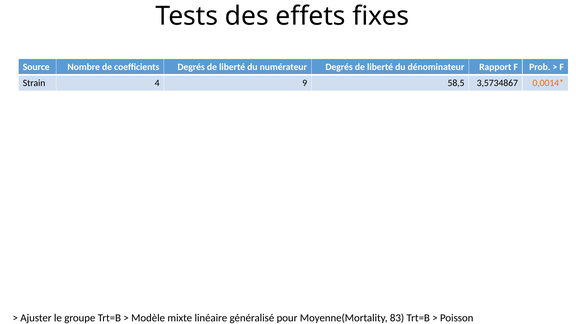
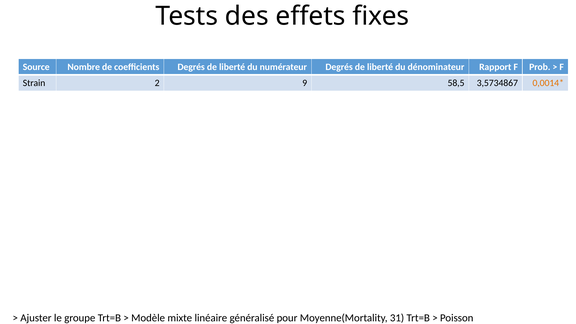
4: 4 -> 2 (157, 83)
83: 83 -> 31 (397, 318)
